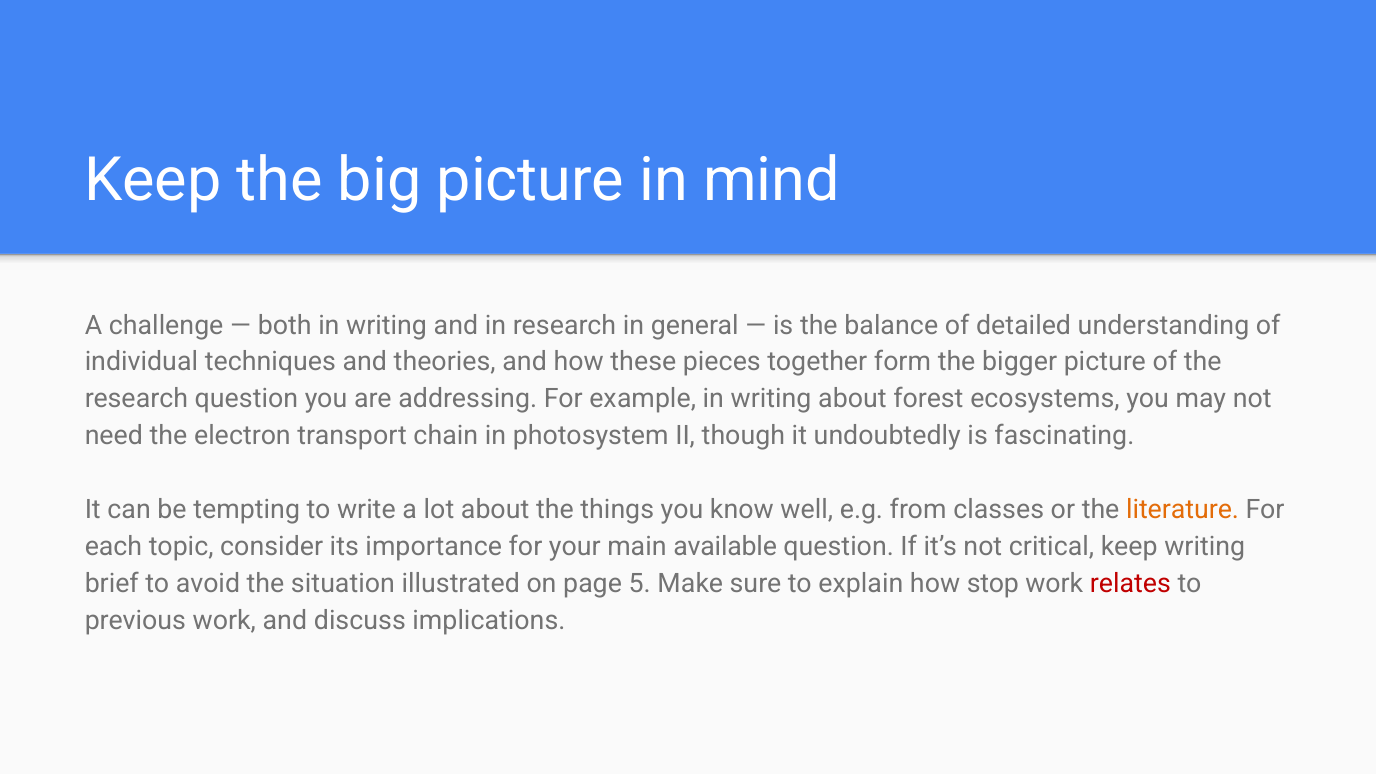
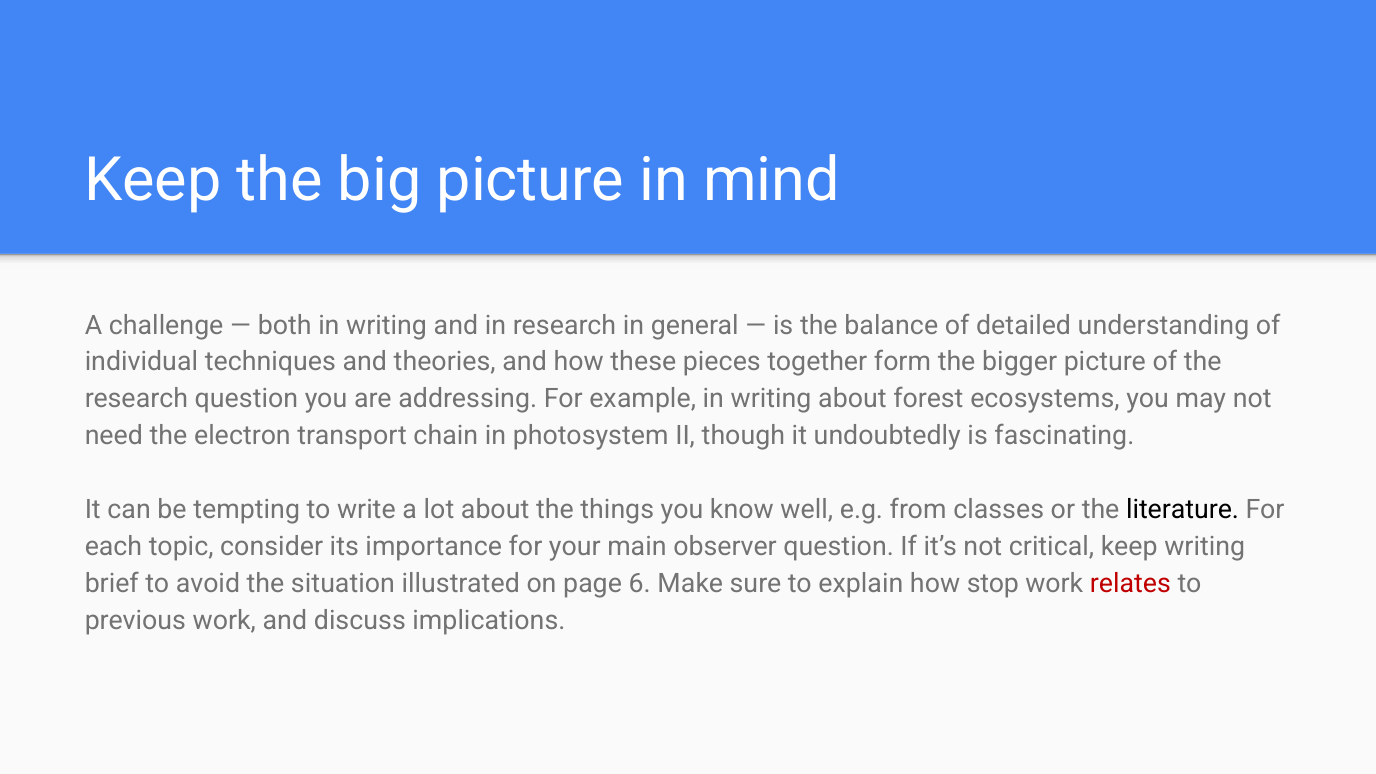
literature colour: orange -> black (1183, 510)
available: available -> observer (725, 547)
5: 5 -> 6 (640, 583)
